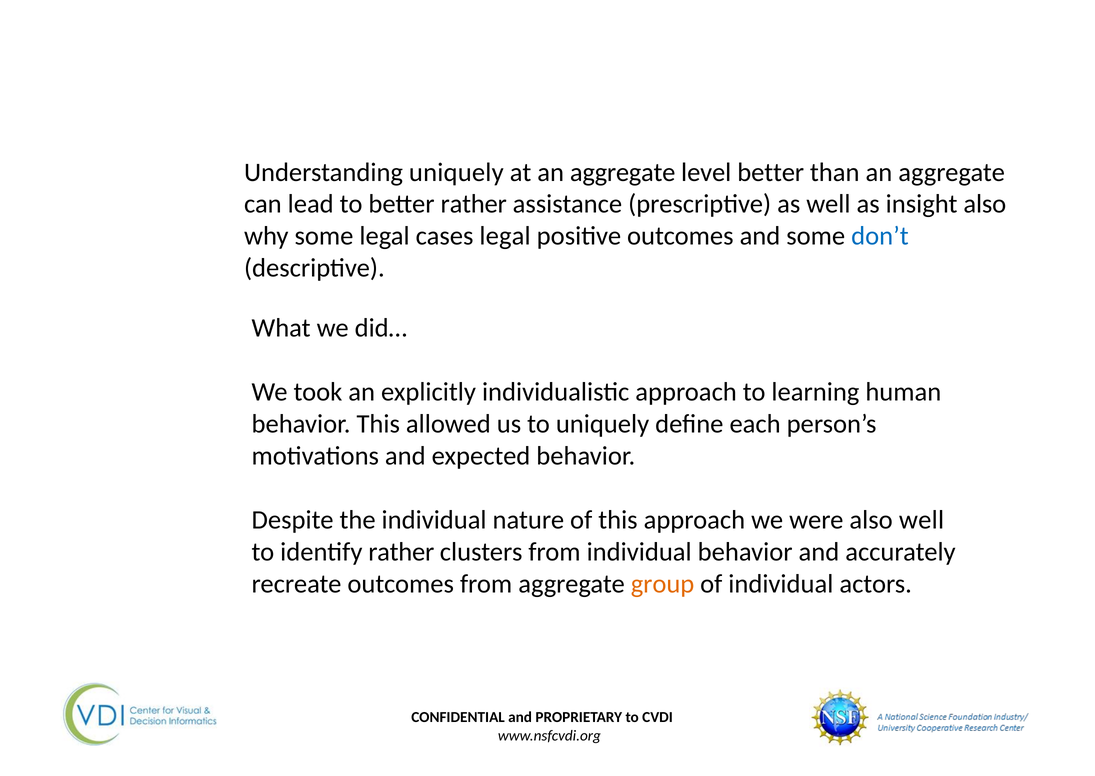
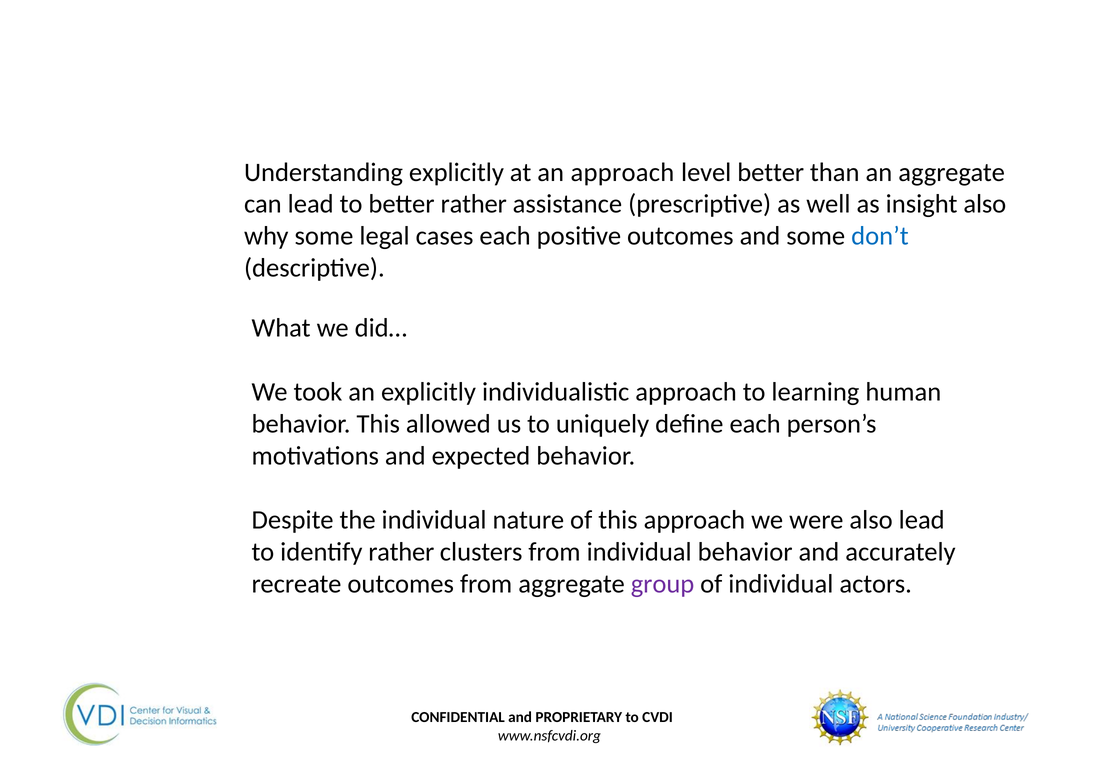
Understanding uniquely: uniquely -> explicitly (456, 172)
at an aggregate: aggregate -> approach (622, 172)
cases legal: legal -> each (505, 236)
also well: well -> lead (922, 520)
group colour: orange -> purple (663, 584)
